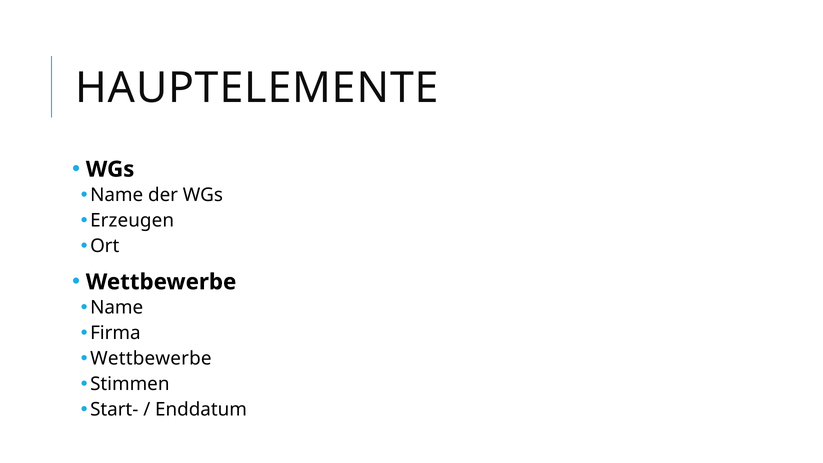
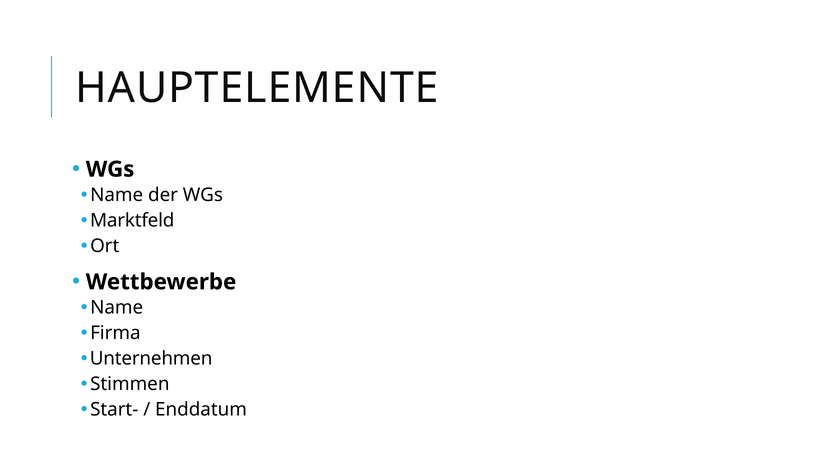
Erzeugen: Erzeugen -> Marktfeld (132, 220)
Wettbewerbe: Wettbewerbe -> Unternehmen (151, 359)
